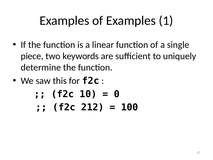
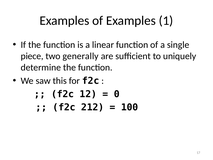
keywords: keywords -> generally (81, 56)
10: 10 -> 12 (88, 94)
